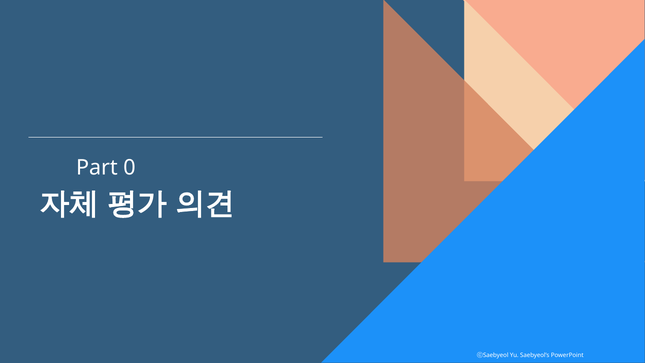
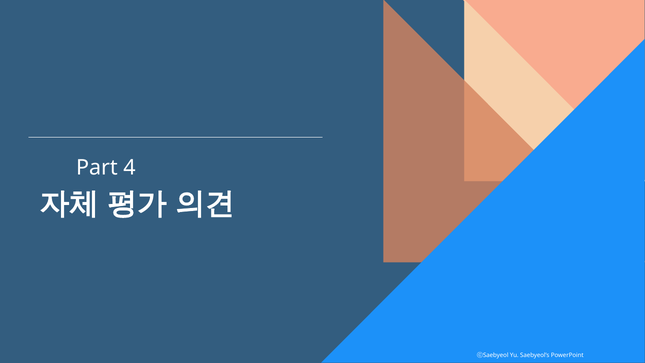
0: 0 -> 4 (130, 168)
